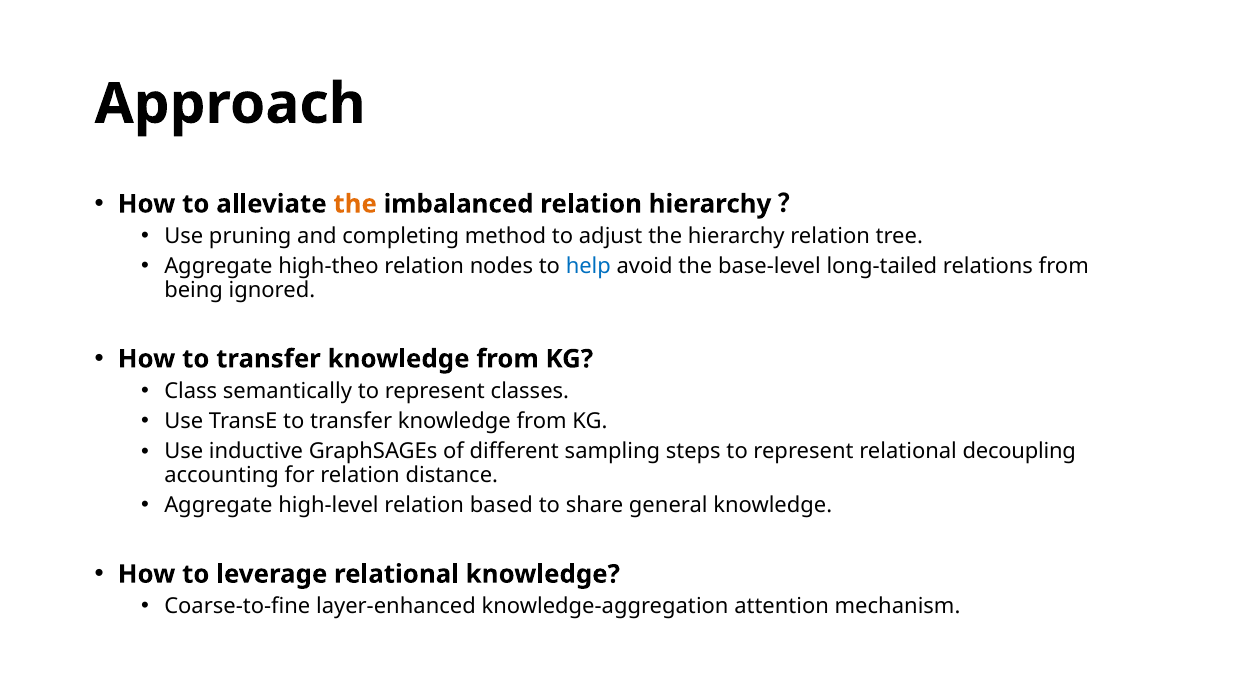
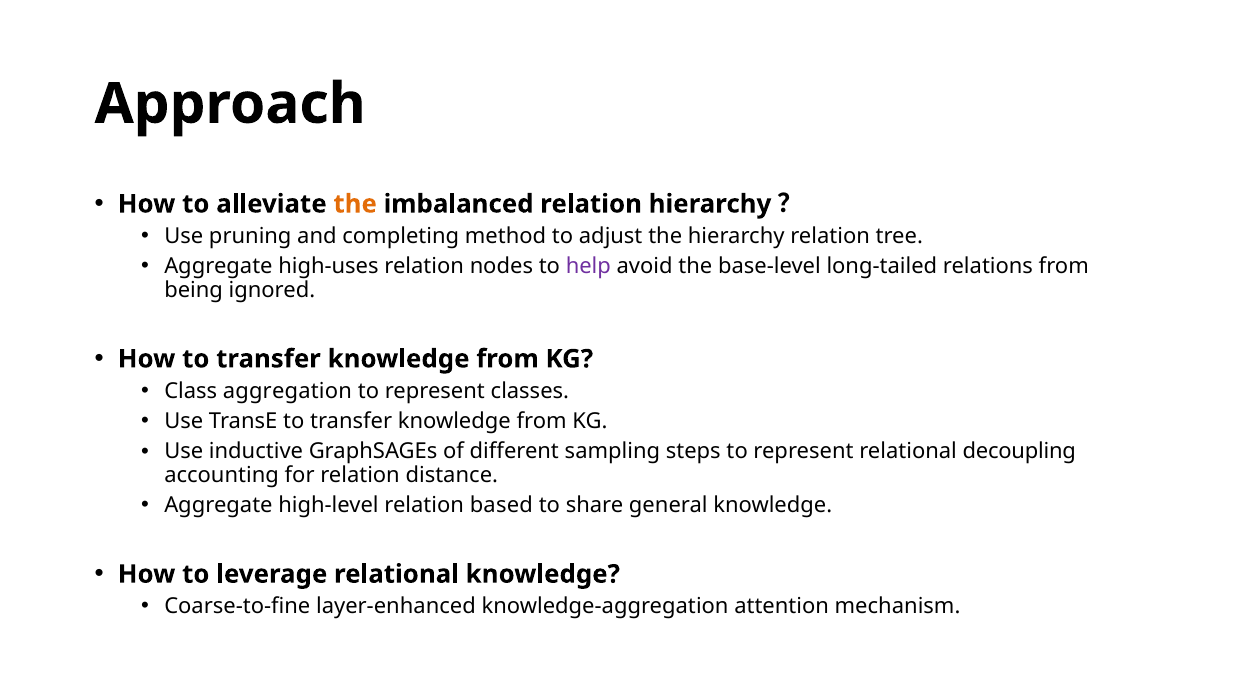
high-theo: high-theo -> high-uses (328, 267)
help colour: blue -> purple (588, 267)
semantically: semantically -> aggregation (287, 391)
